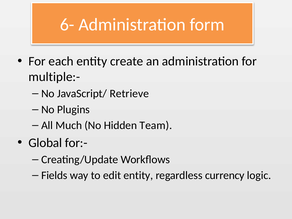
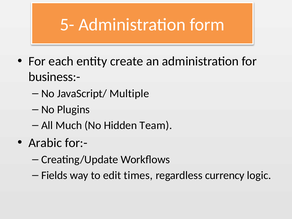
6-: 6- -> 5- (67, 25)
multiple:-: multiple:- -> business:- (54, 77)
Retrieve: Retrieve -> Multiple (129, 94)
Global: Global -> Arabic (45, 143)
edit entity: entity -> times (138, 175)
